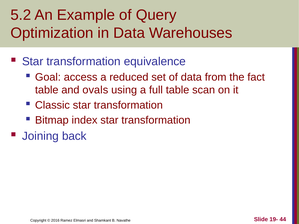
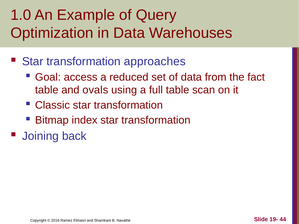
5.2: 5.2 -> 1.0 (21, 15)
equivalence: equivalence -> approaches (155, 62)
